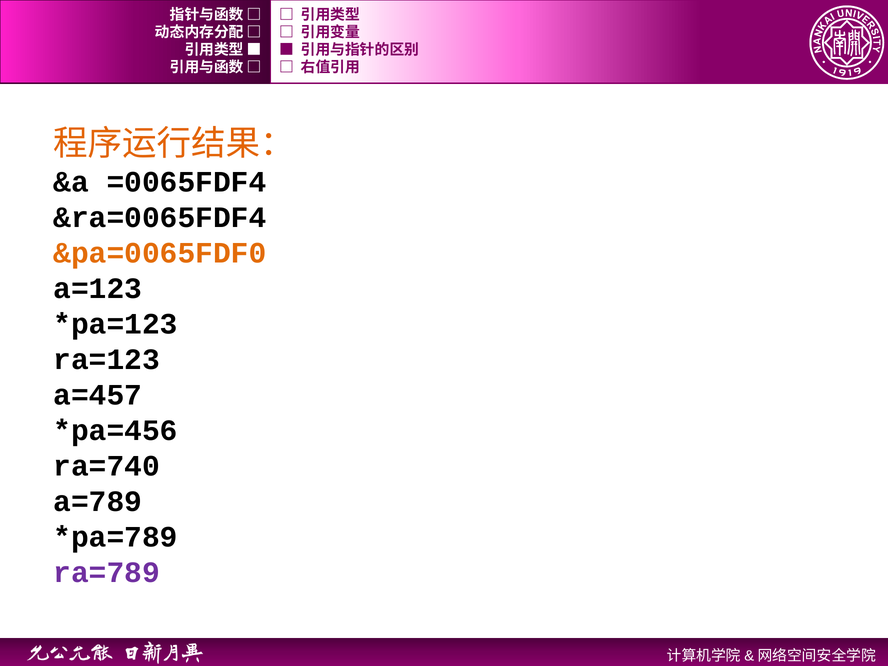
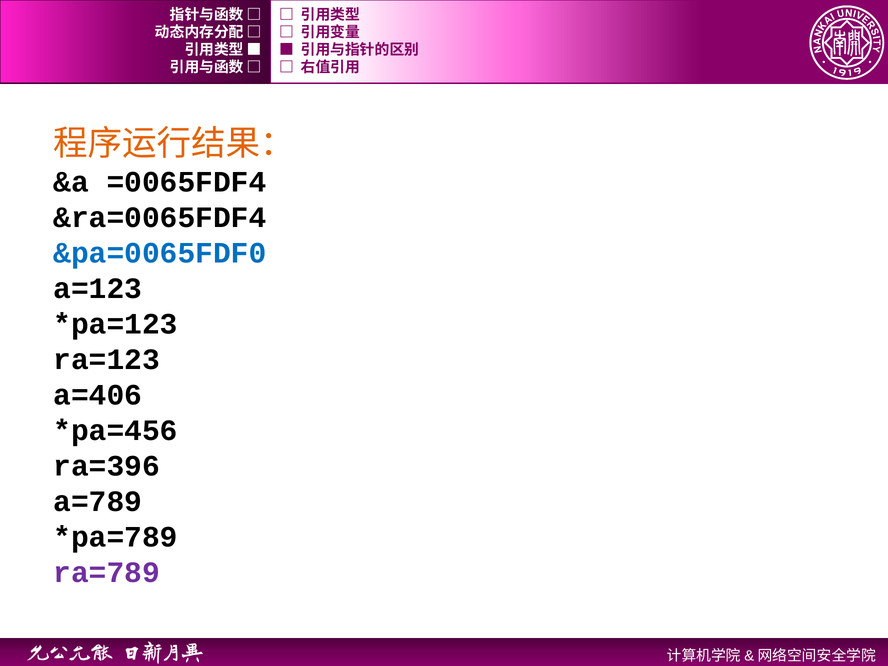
&pa=0065FDF0 colour: orange -> blue (160, 253)
a=457: a=457 -> a=406 (98, 395)
ra=740: ra=740 -> ra=396 (107, 466)
